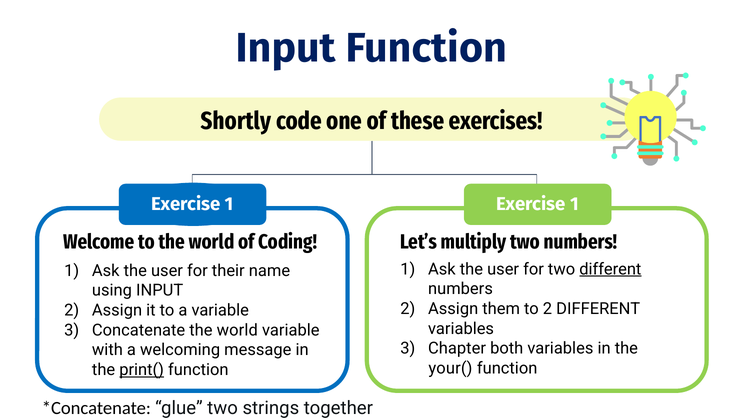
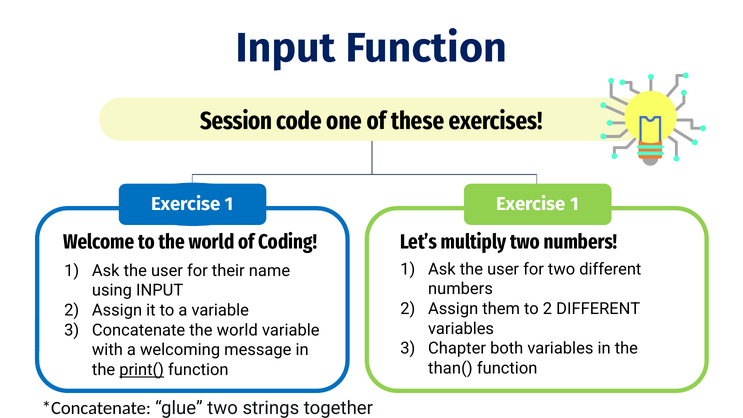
Shortly: Shortly -> Session (236, 121)
different underline: present -> none (610, 269)
your(: your( -> than( (450, 368)
